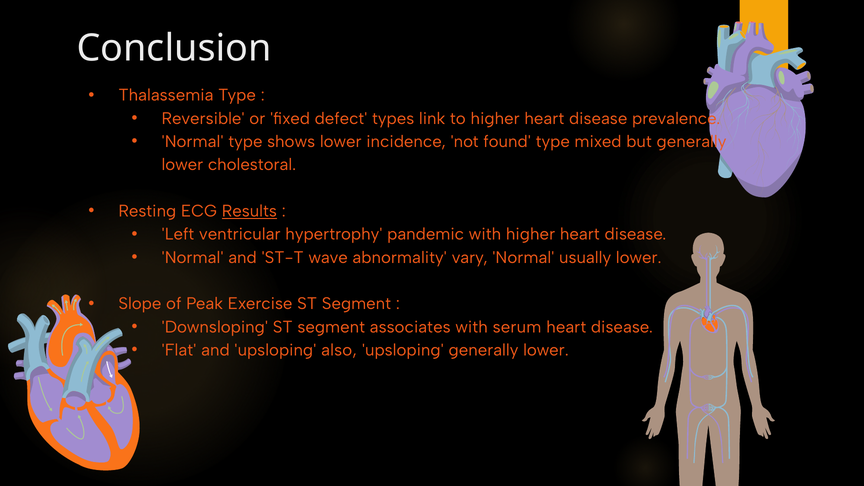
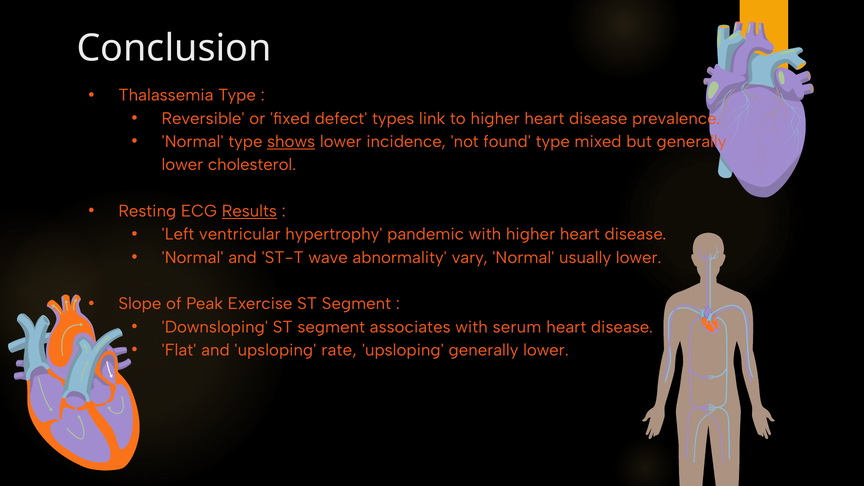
shows underline: none -> present (291, 142)
cholestoral: cholestoral -> cholesterol (252, 165)
also: also -> rate (339, 350)
